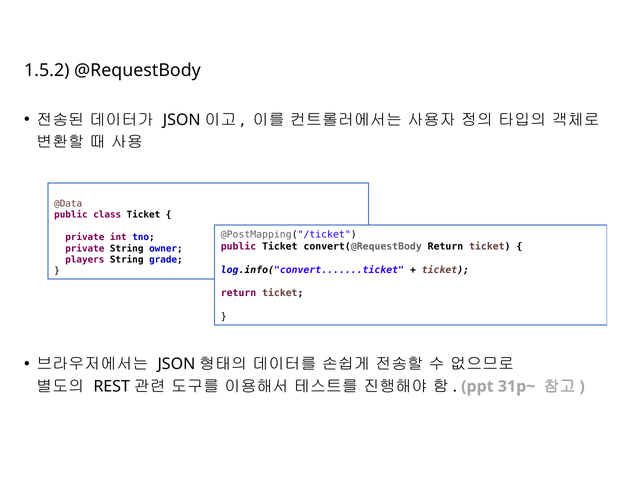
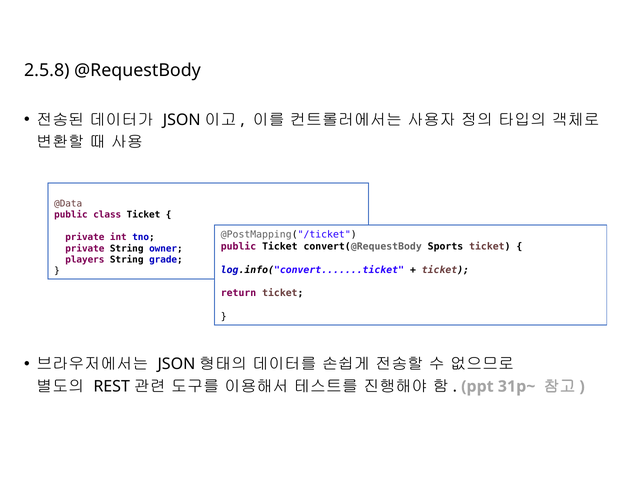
1.5.2: 1.5.2 -> 2.5.8 (47, 71)
convert(@RequestBody Return: Return -> Sports (445, 247)
